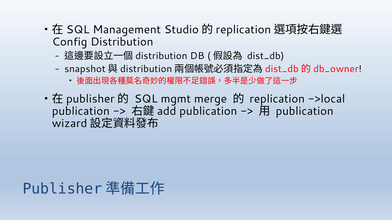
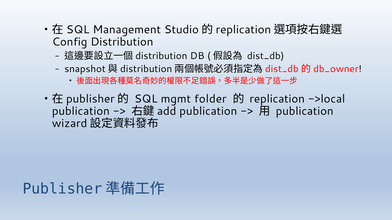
merge: merge -> folder (210, 99)
